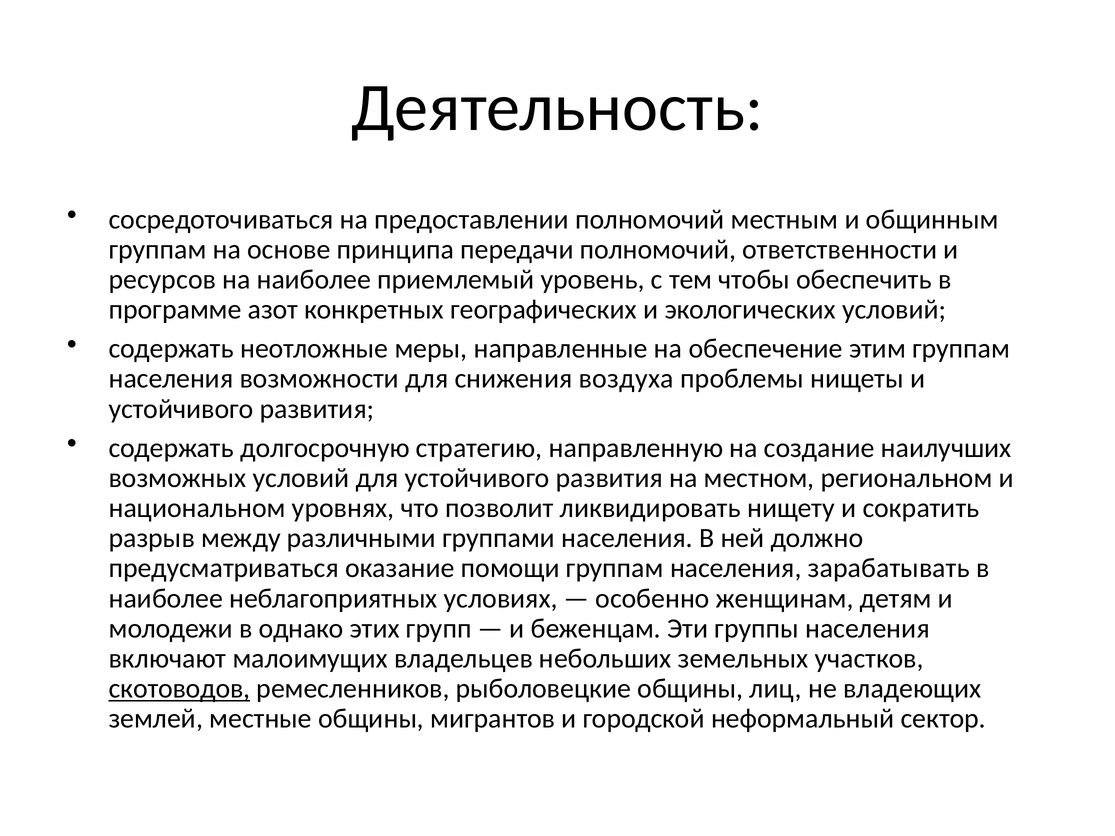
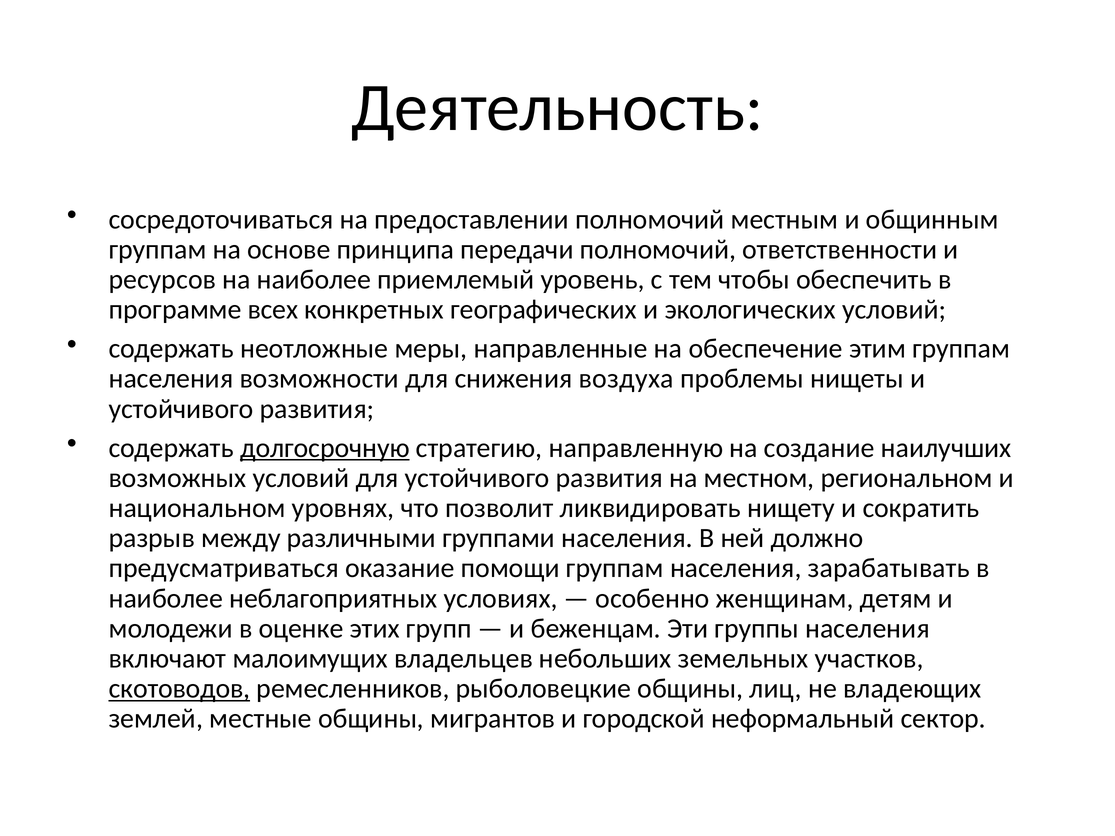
азот: азот -> всех (273, 310)
долгосрочную underline: none -> present (325, 448)
однако: однако -> оценке (301, 629)
